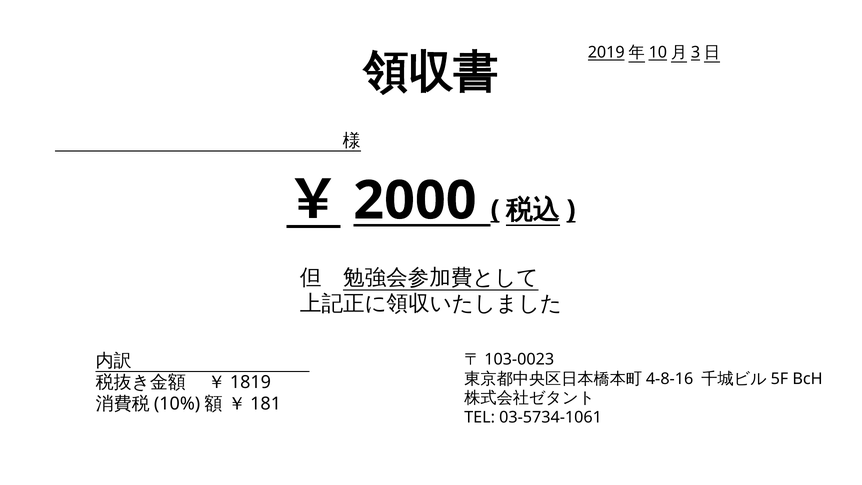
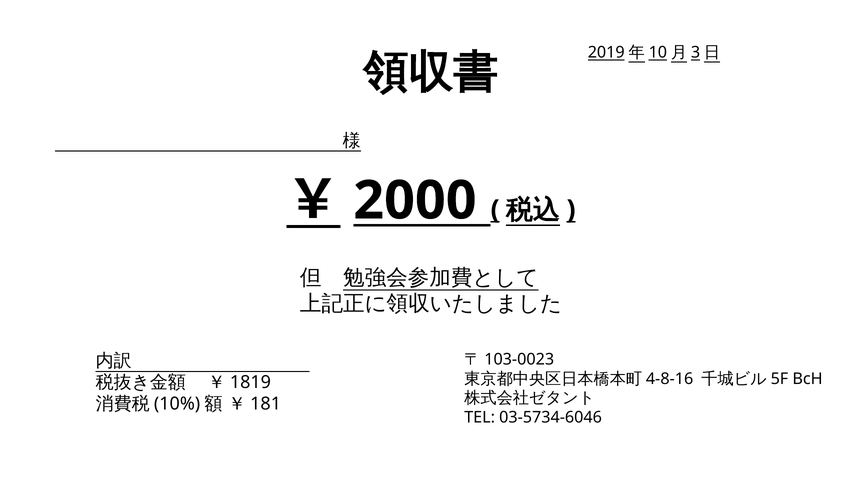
03-5734-1061: 03-5734-1061 -> 03-5734-6046 (551, 417)
